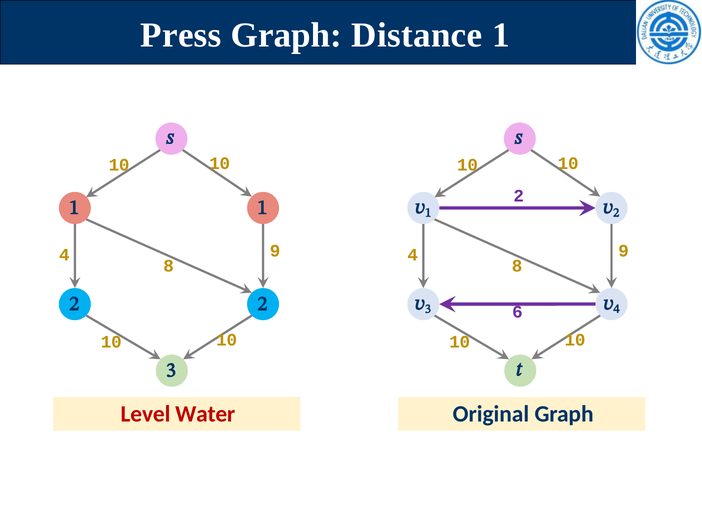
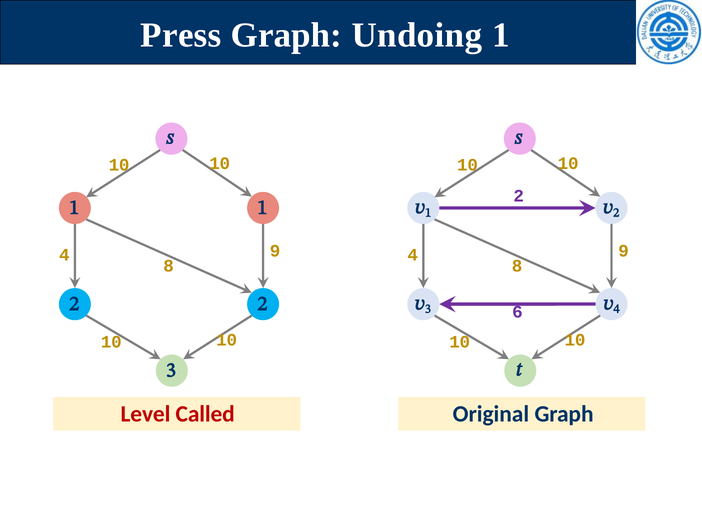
Distance: Distance -> Undoing (417, 35)
Water: Water -> Called (205, 414)
